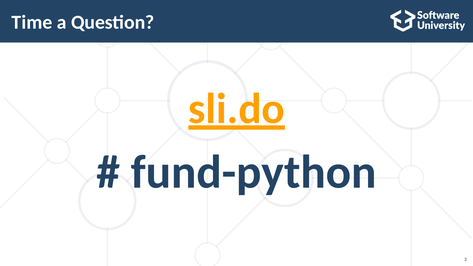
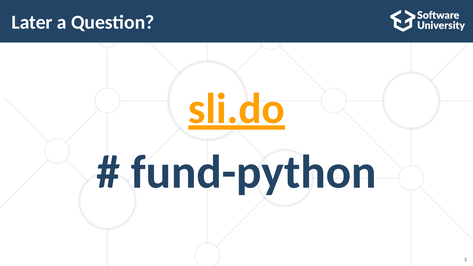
Time: Time -> Later (32, 22)
